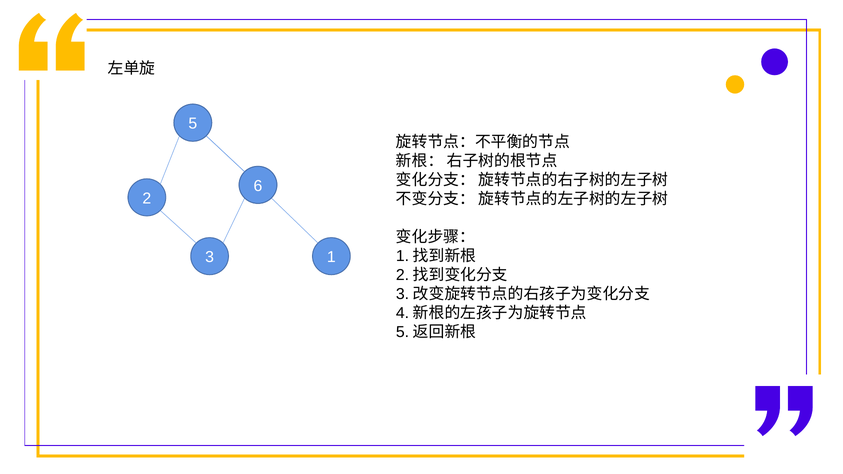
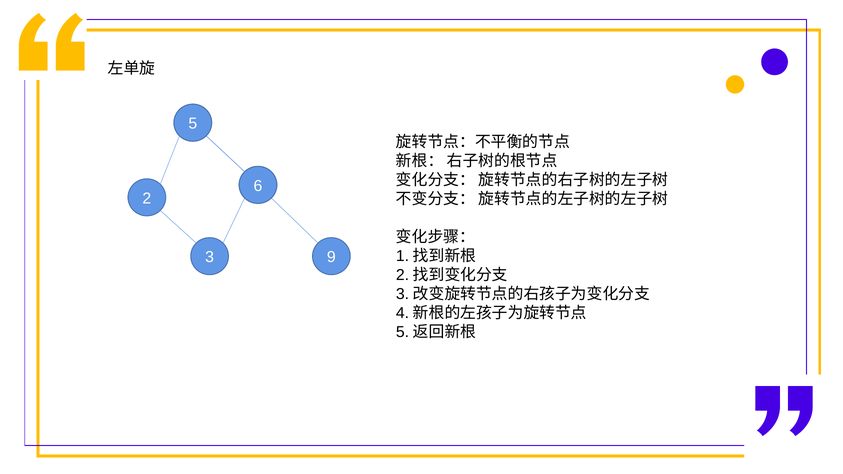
1: 1 -> 9 (331, 257)
